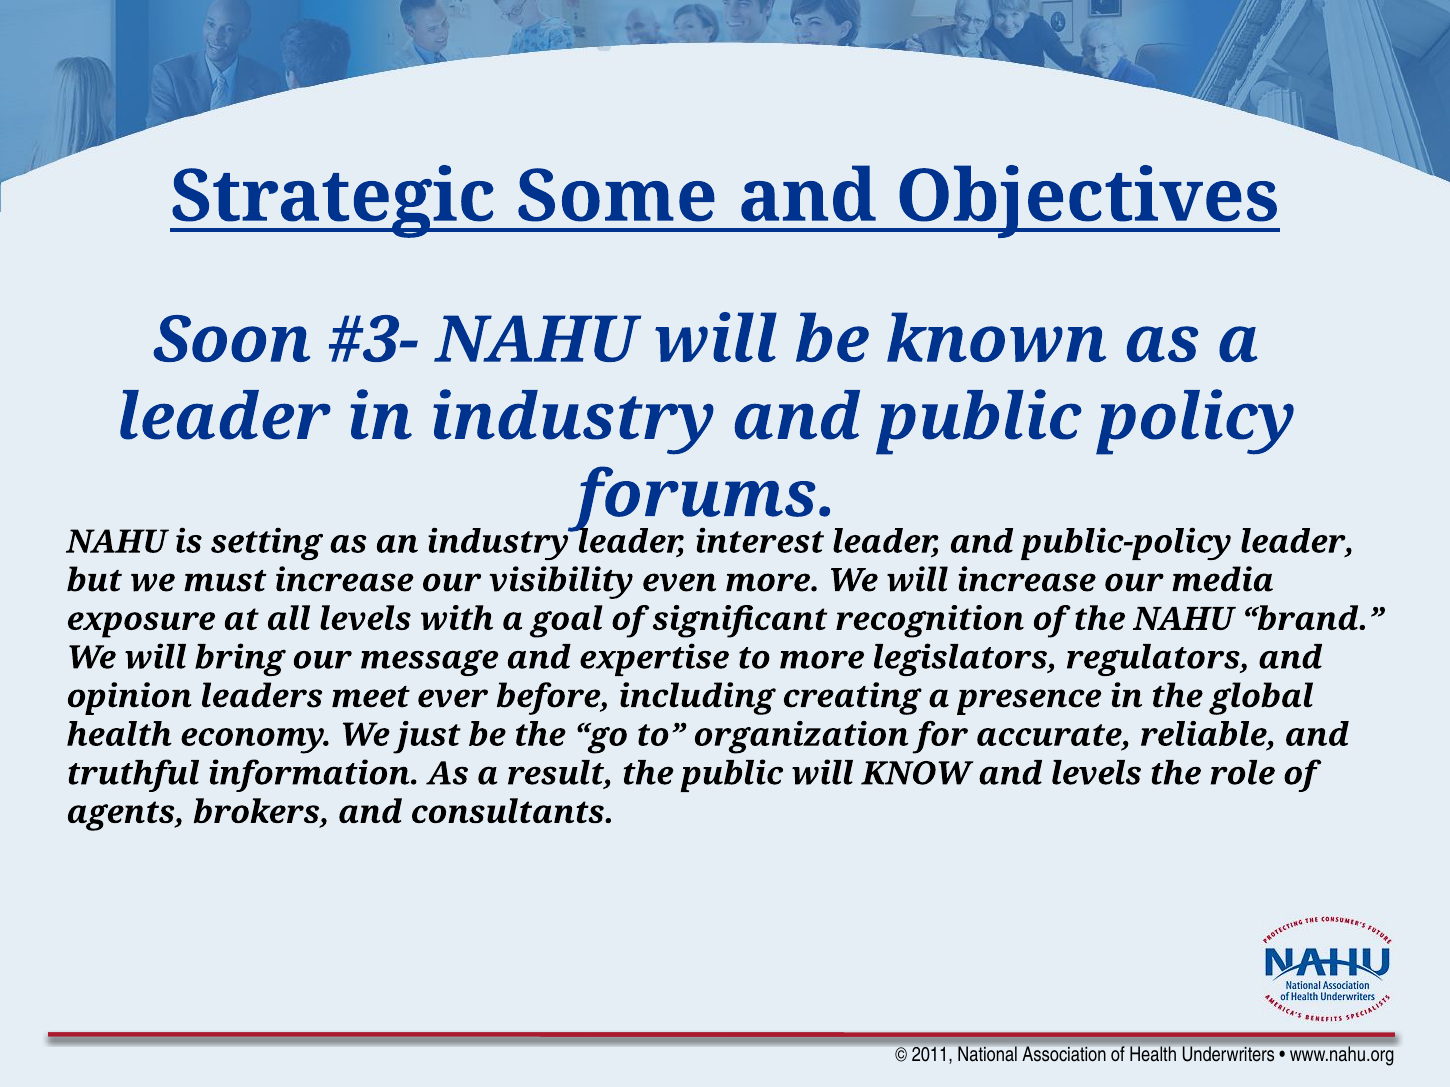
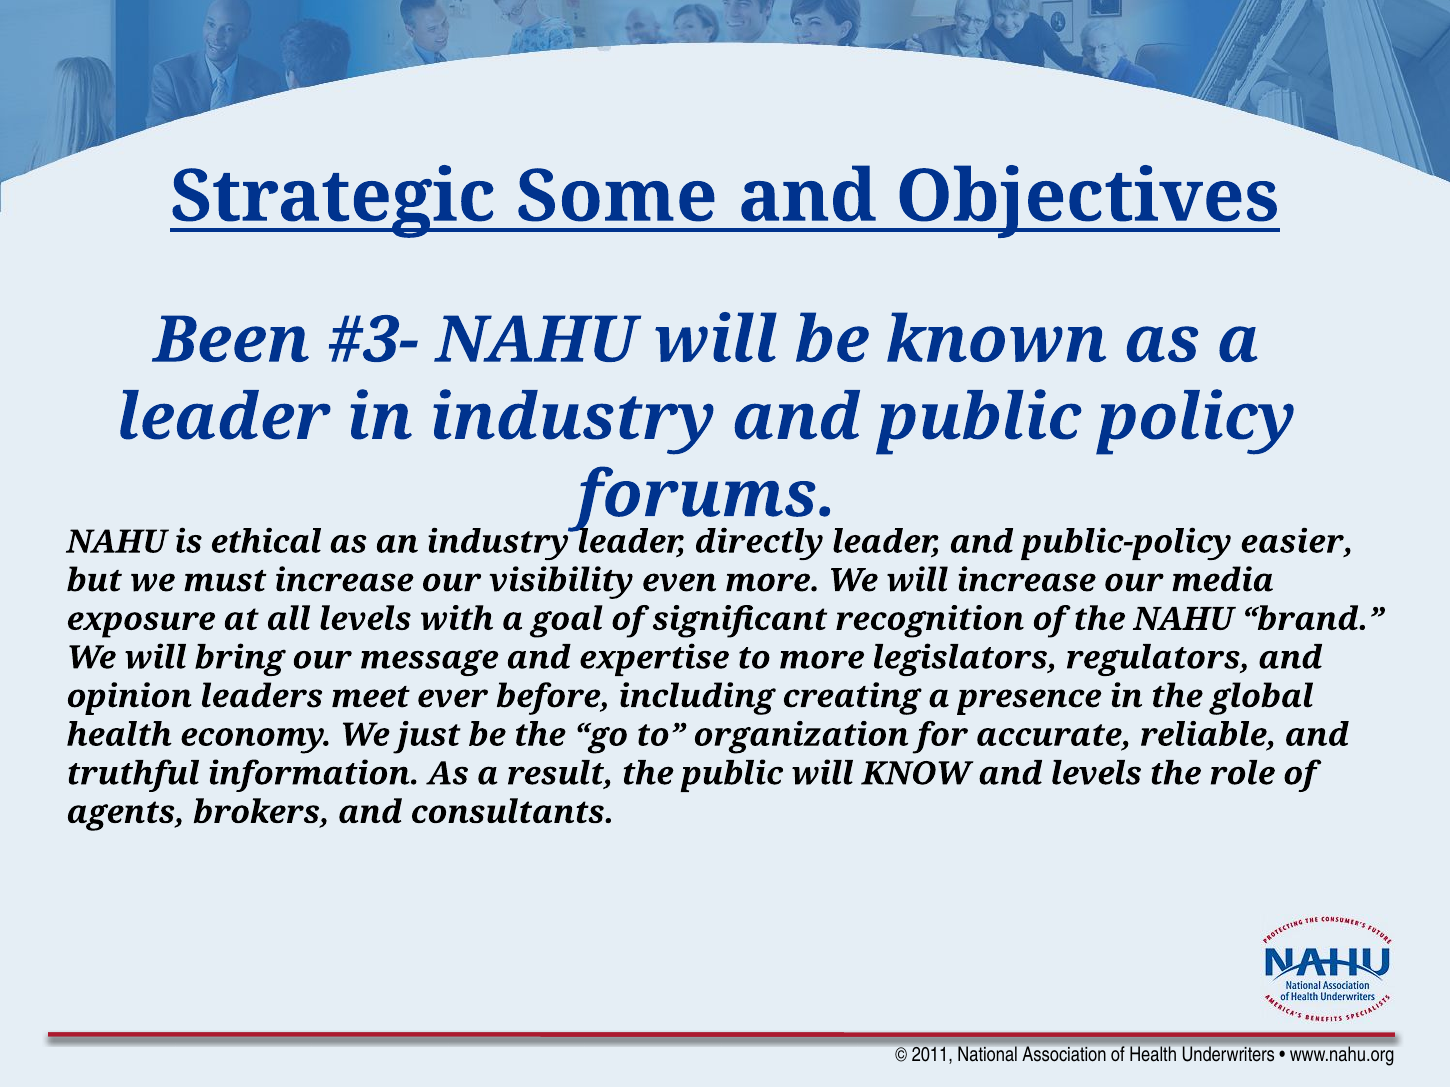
Soon: Soon -> Been (232, 340)
setting: setting -> ethical (266, 542)
interest: interest -> directly (759, 542)
public-policy leader: leader -> easier (1297, 542)
